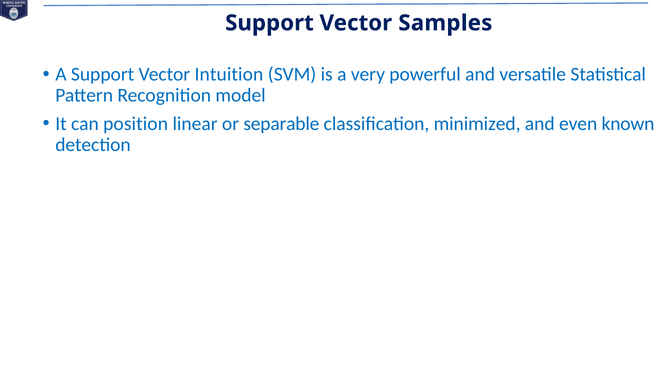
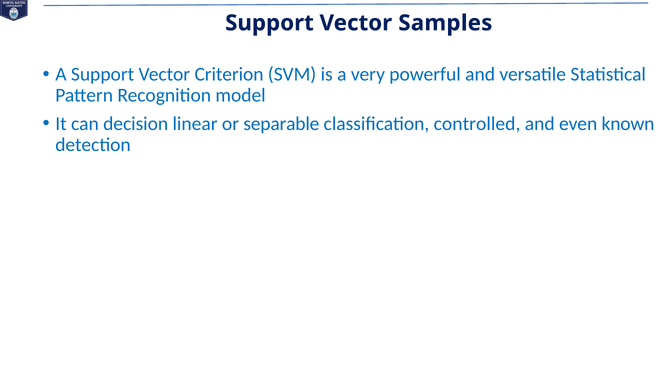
Intuition: Intuition -> Criterion (229, 74)
position: position -> decision (136, 124)
minimized: minimized -> controlled (477, 124)
